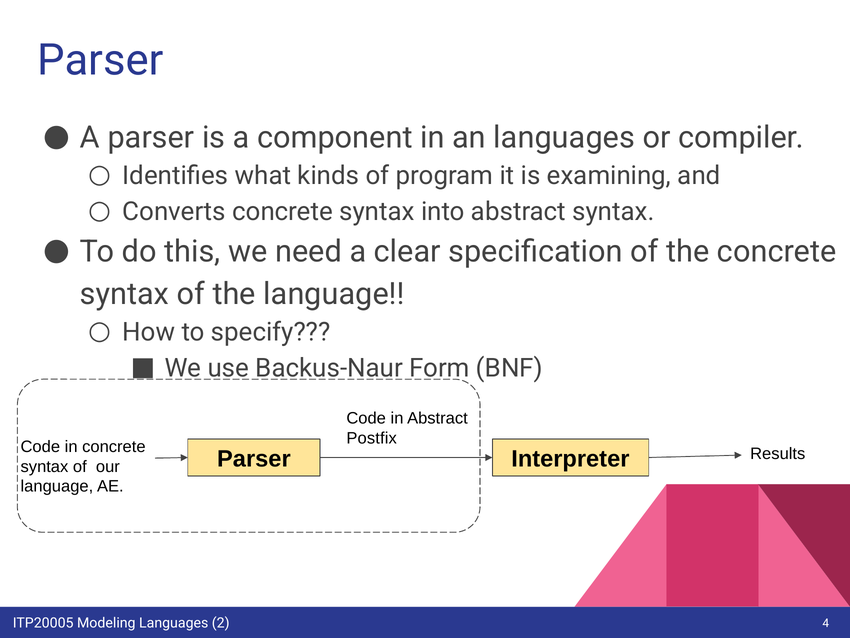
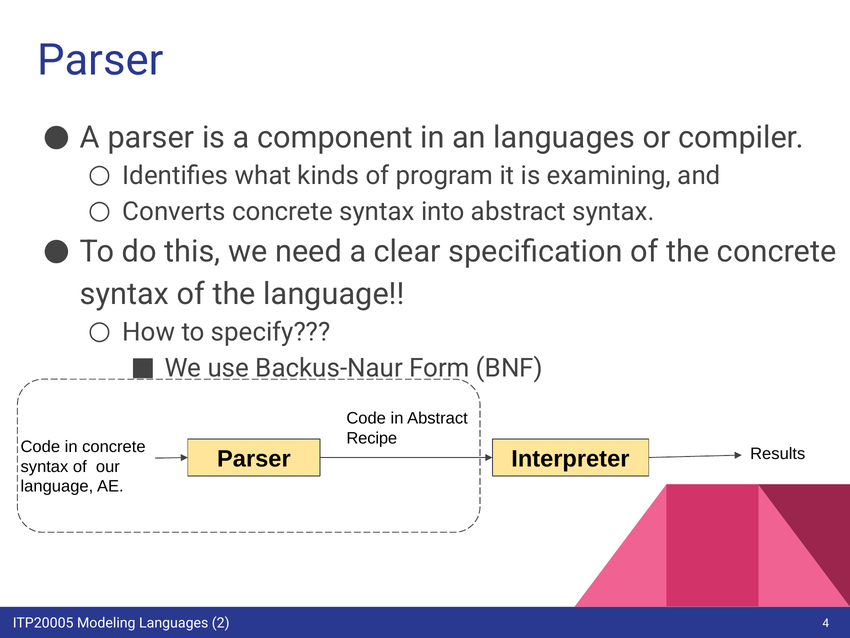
Postfix: Postfix -> Recipe (372, 438)
